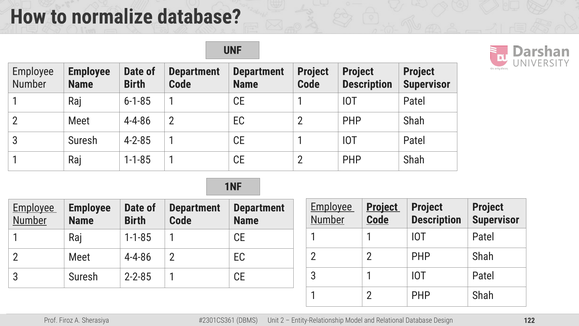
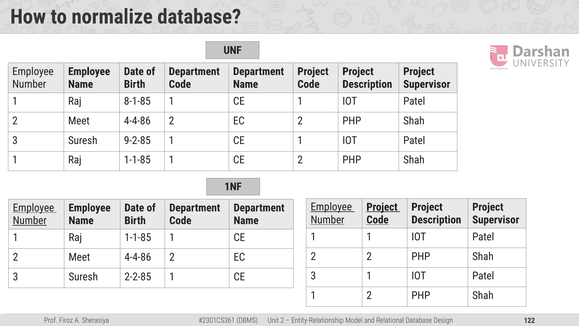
6-1-85: 6-1-85 -> 8-1-85 (137, 101)
4-2-85: 4-2-85 -> 9-2-85 (137, 140)
